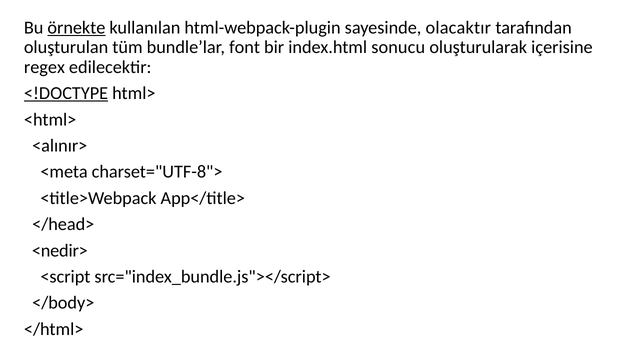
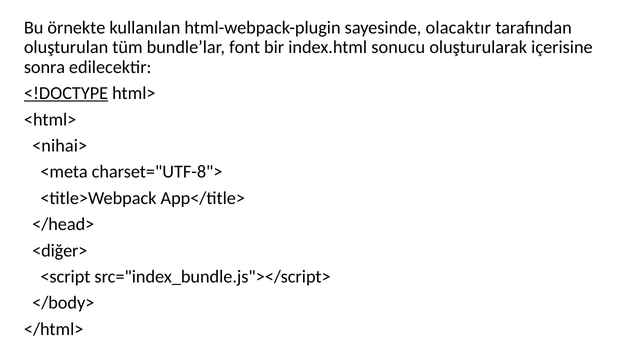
örnekte underline: present -> none (76, 28)
regex: regex -> sonra (44, 67)
<alınır>: <alınır> -> <nihai> (60, 146)
<nedir>: <nedir> -> <diğer> (60, 251)
